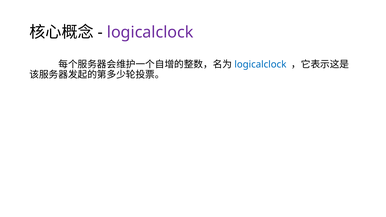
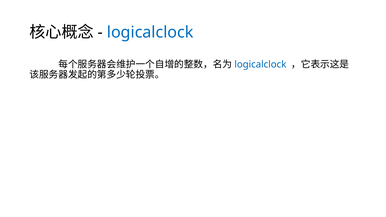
logicalclock colour: purple -> blue (150, 32)
